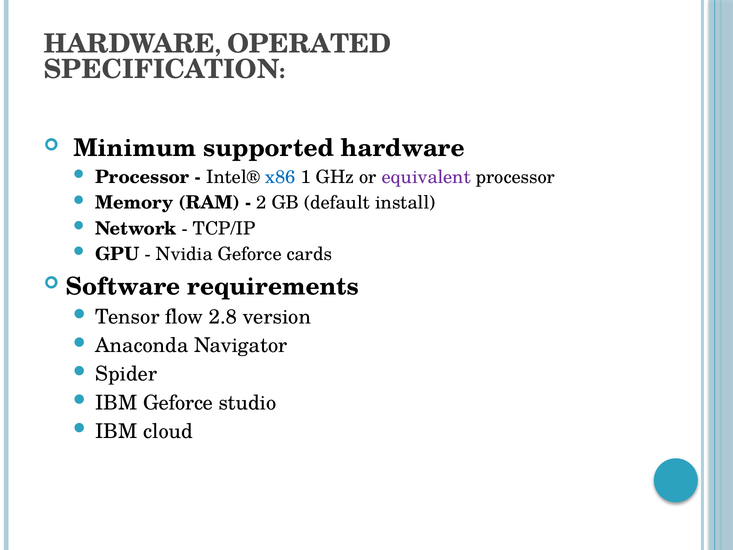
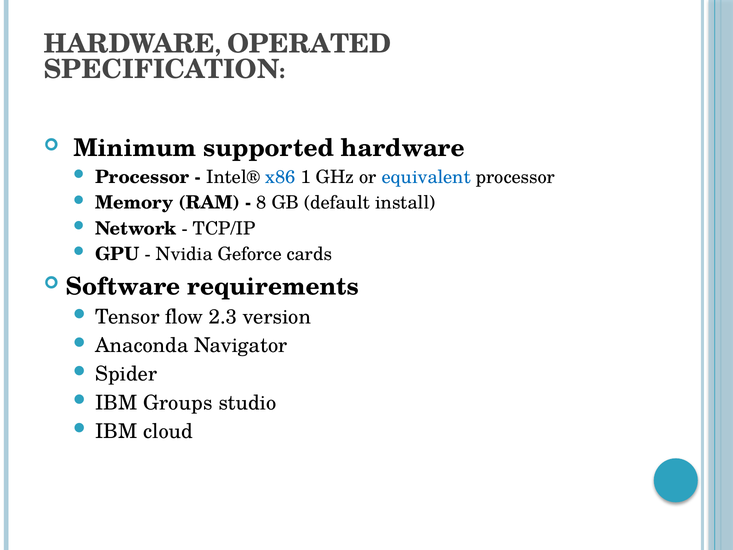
equivalent colour: purple -> blue (426, 177)
2: 2 -> 8 (262, 203)
2.8: 2.8 -> 2.3 (223, 317)
IBM Geforce: Geforce -> Groups (178, 403)
